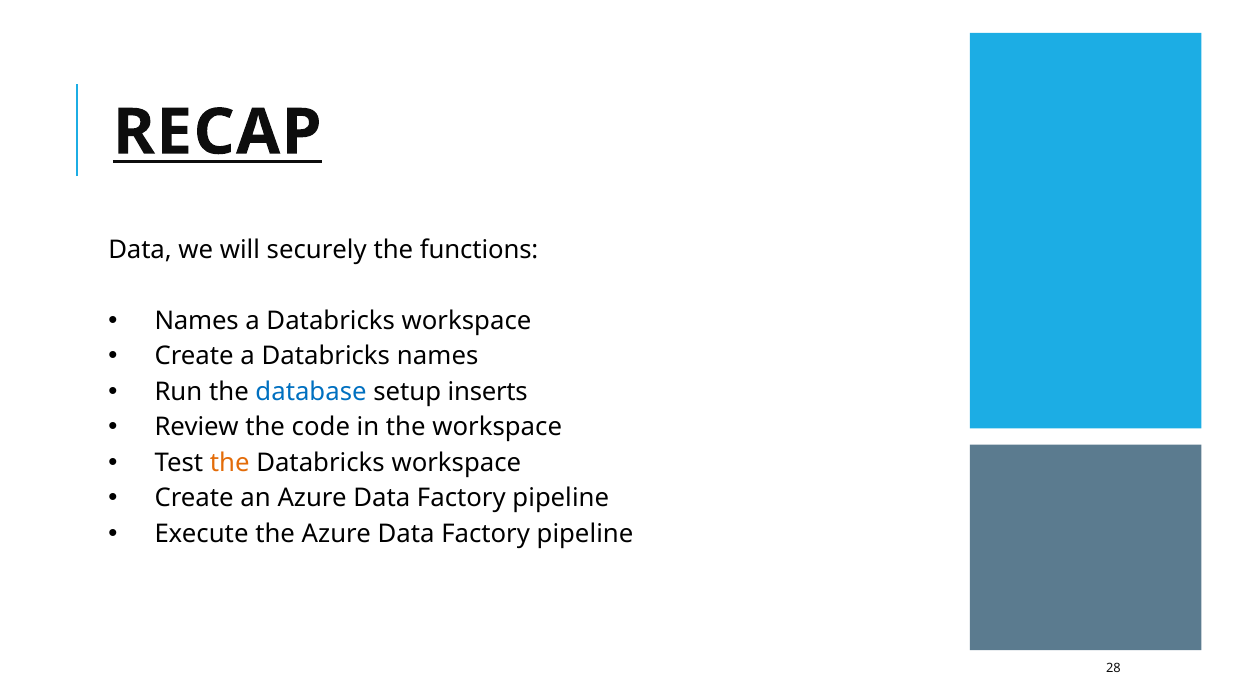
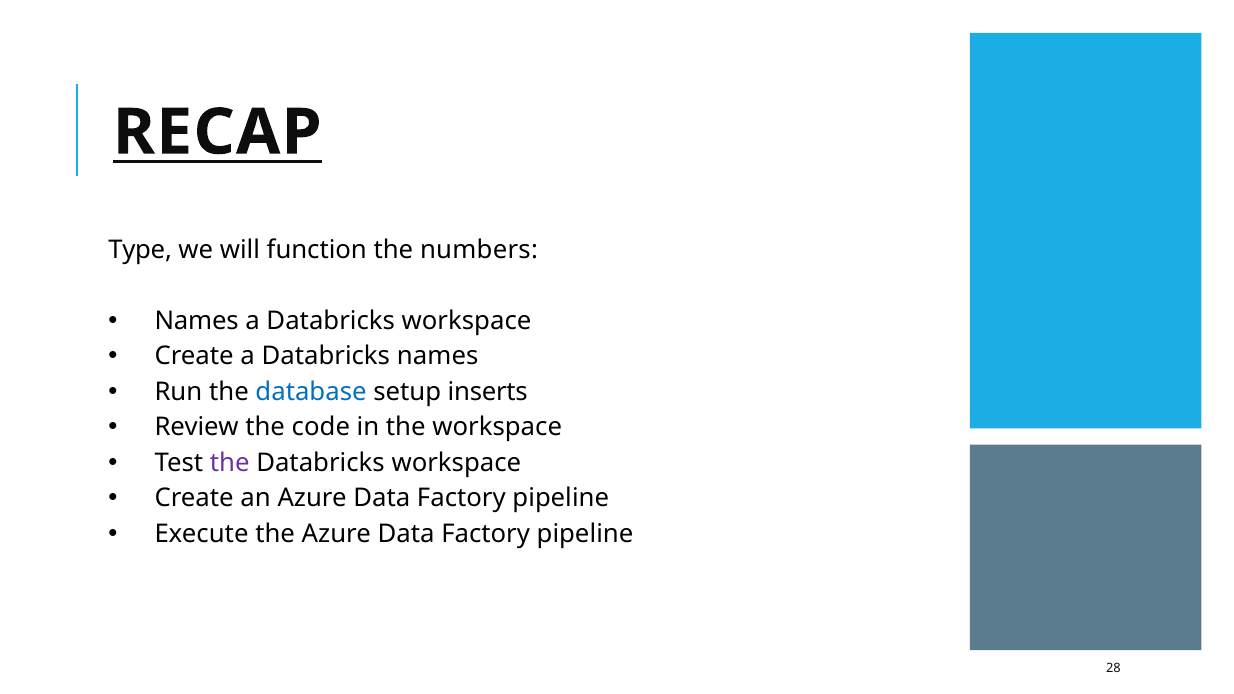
Data: Data -> Type (140, 250)
securely: securely -> function (317, 250)
functions: functions -> numbers (479, 250)
the colour: orange -> purple (230, 463)
